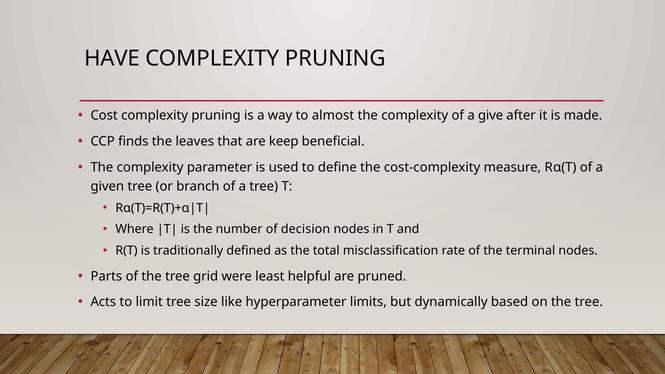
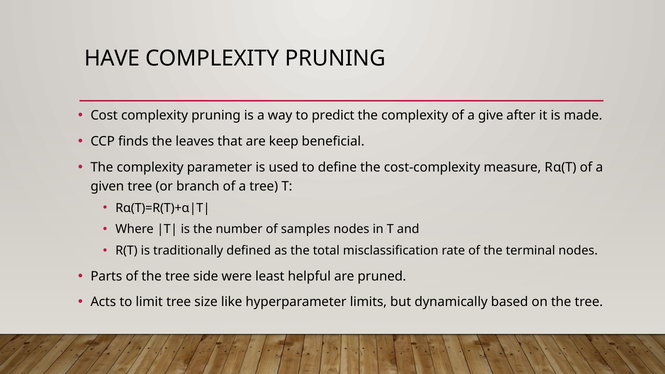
almost: almost -> predict (333, 116)
decision: decision -> samples (306, 229)
grid: grid -> side (206, 276)
